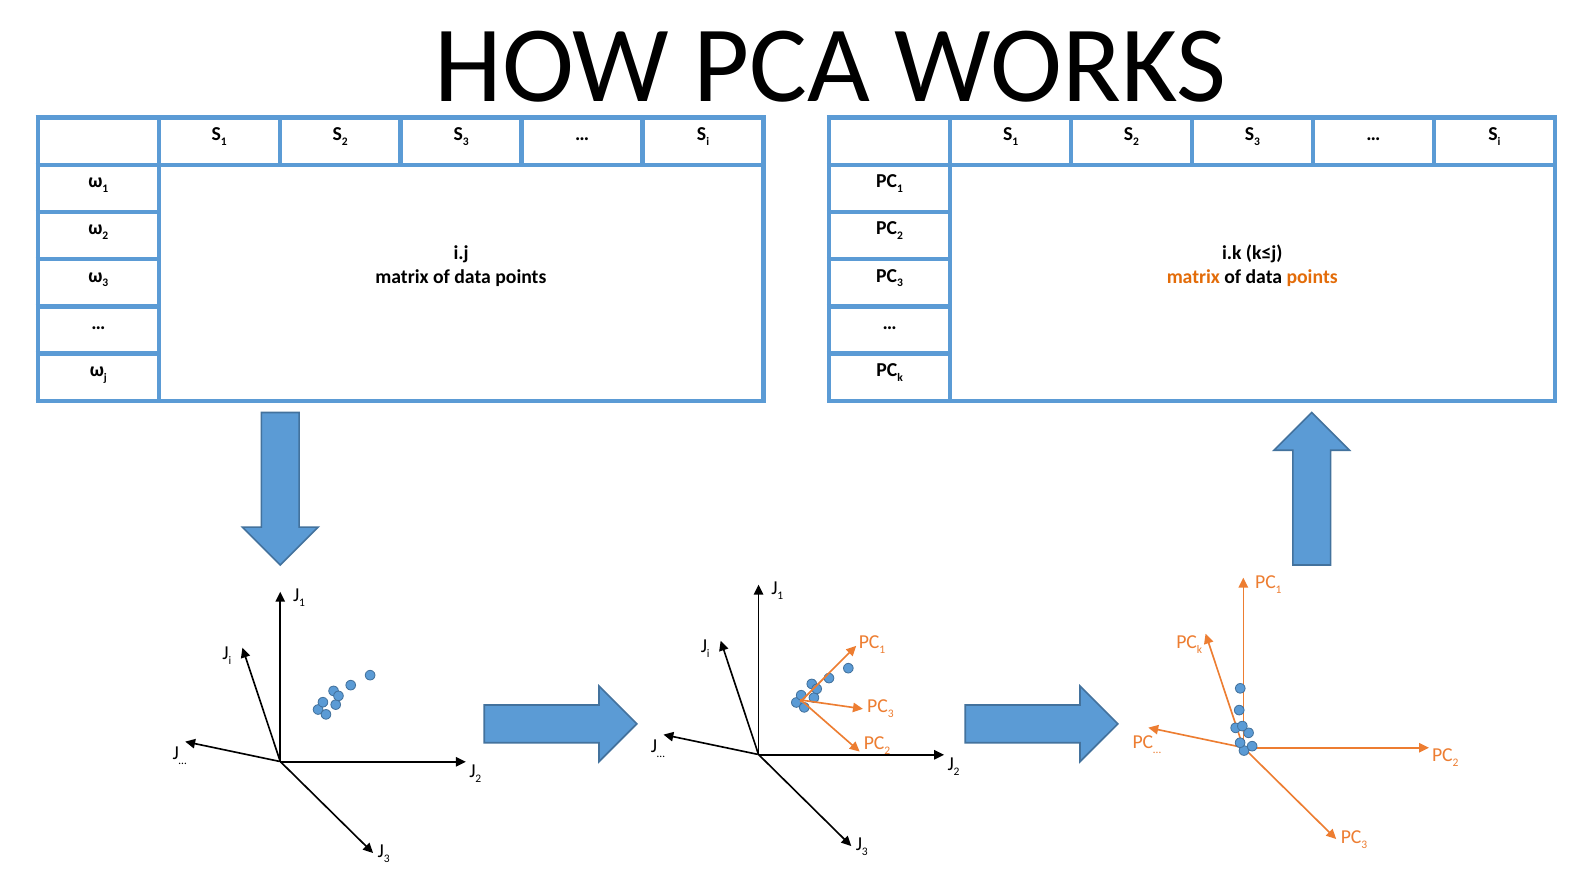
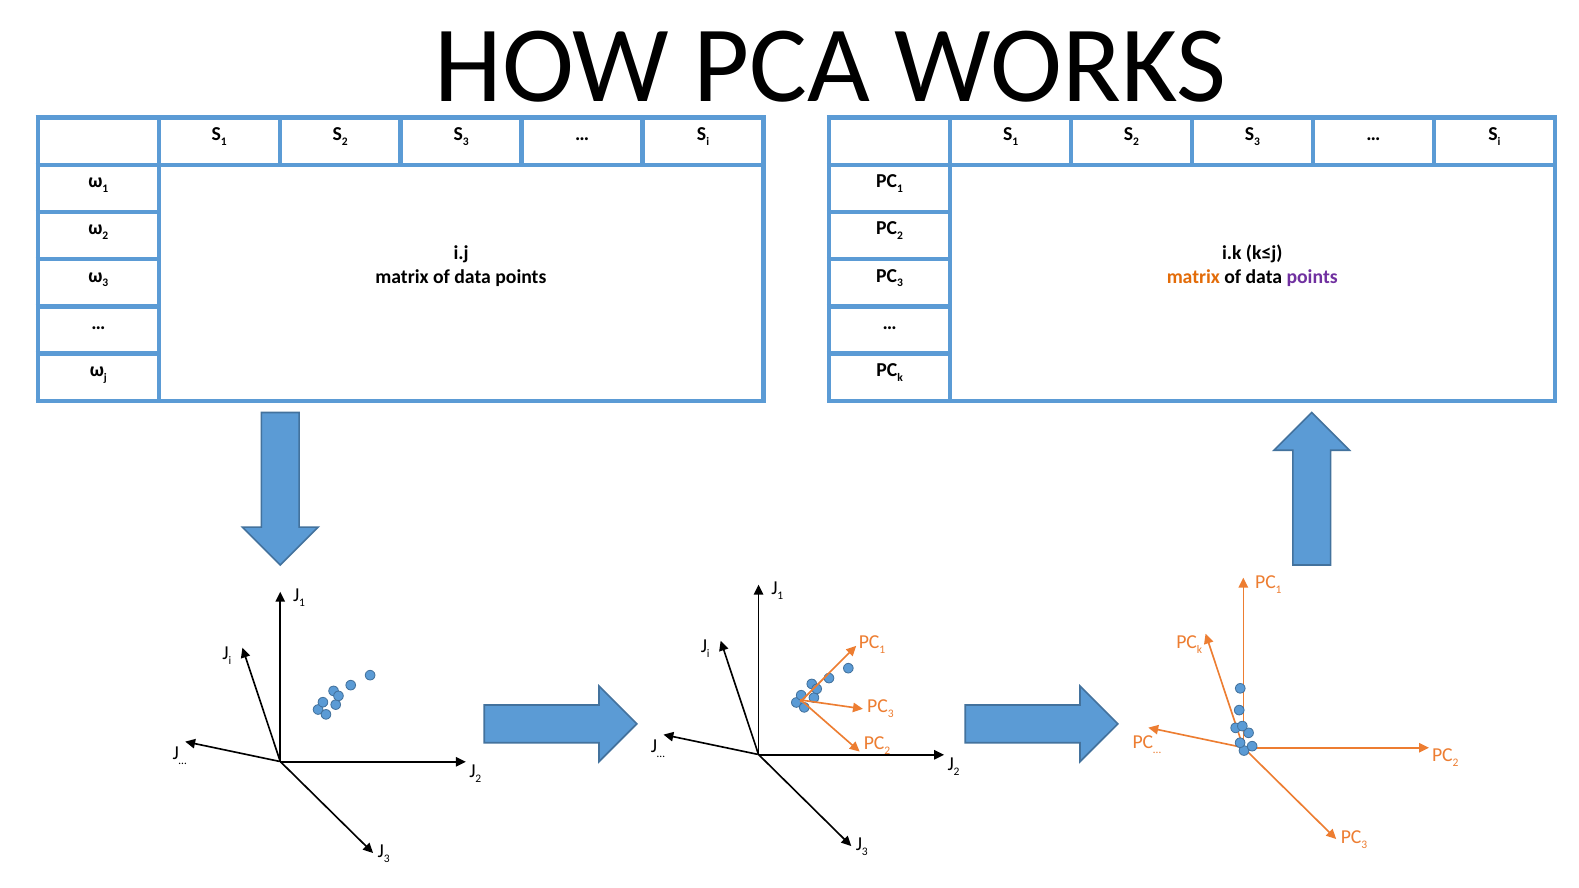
points colour: orange -> purple (1312, 277)
